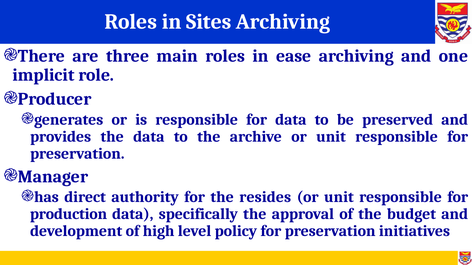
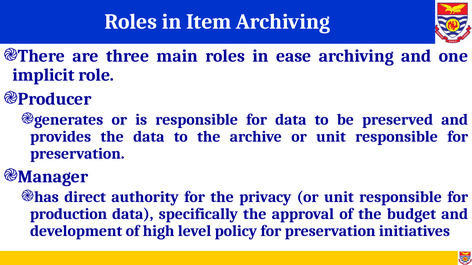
Sites: Sites -> Item (209, 22)
resides: resides -> privacy (265, 197)
